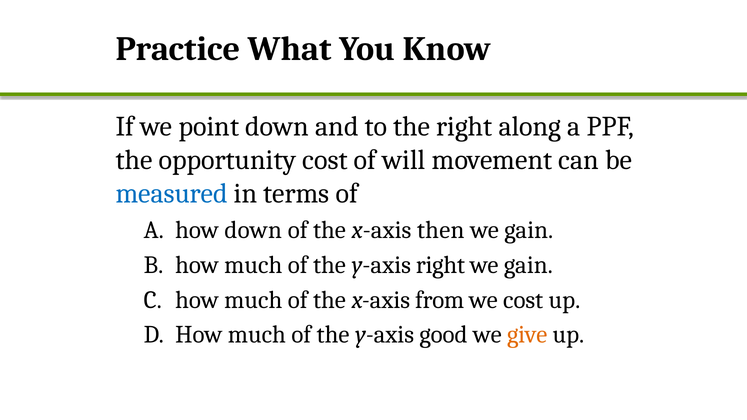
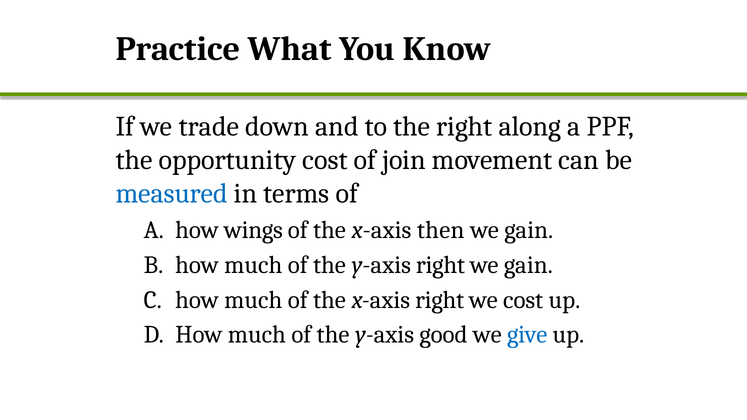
point: point -> trade (209, 127)
will: will -> join (404, 160)
how down: down -> wings (253, 230)
x-axis from: from -> right (440, 300)
give colour: orange -> blue (527, 335)
